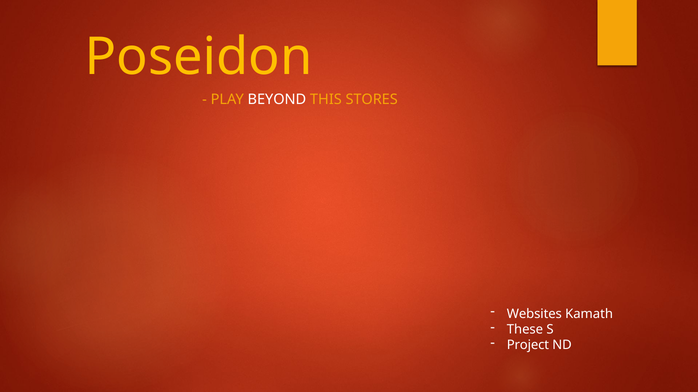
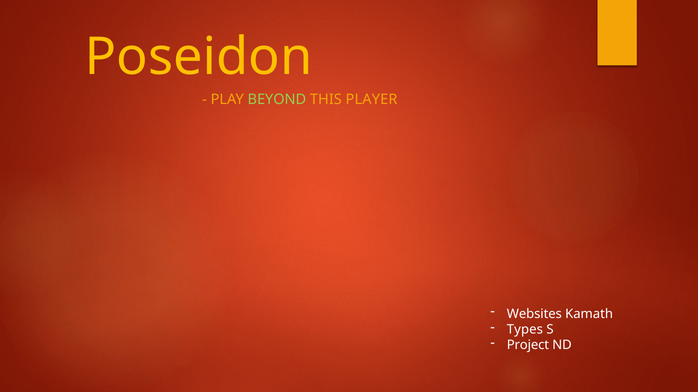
BEYOND colour: white -> light green (277, 100)
STORES: STORES -> PLAYER (372, 100)
These: These -> Types (525, 330)
